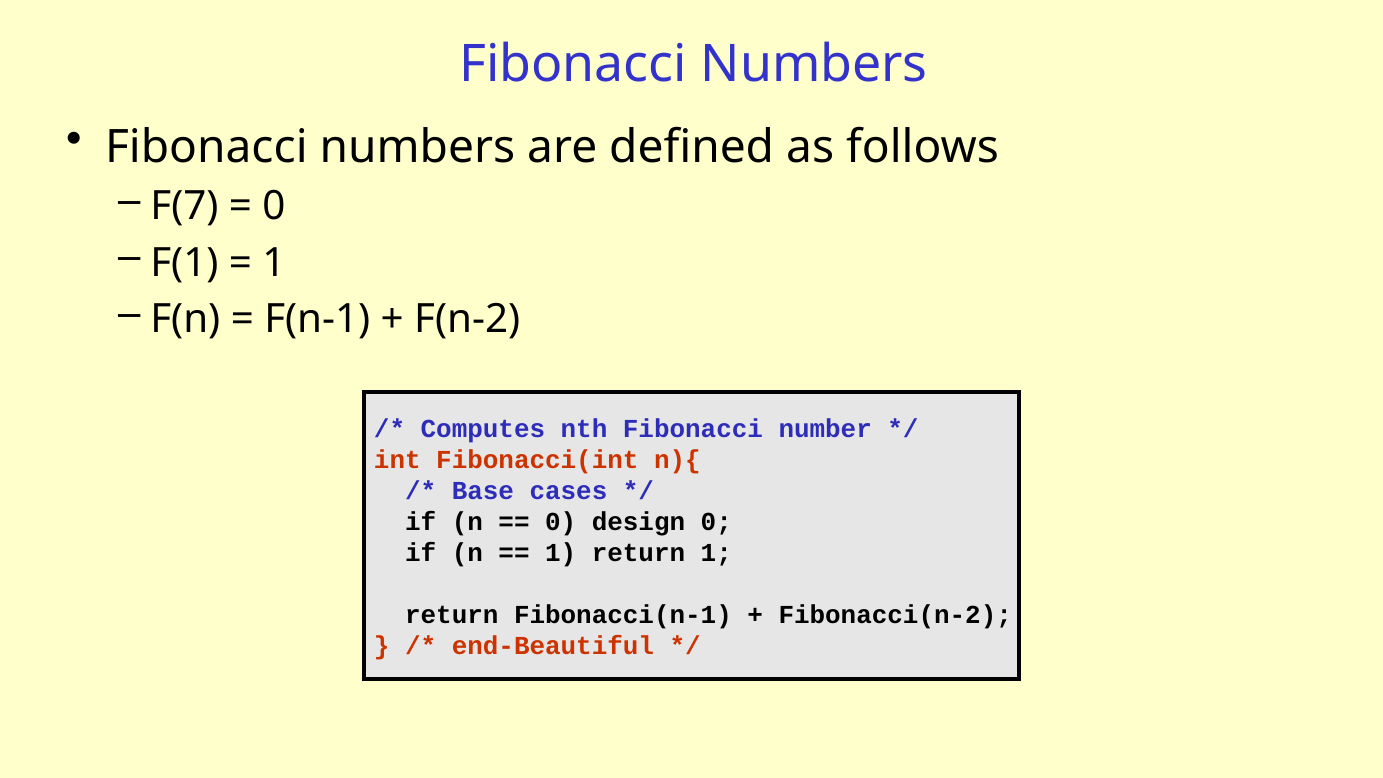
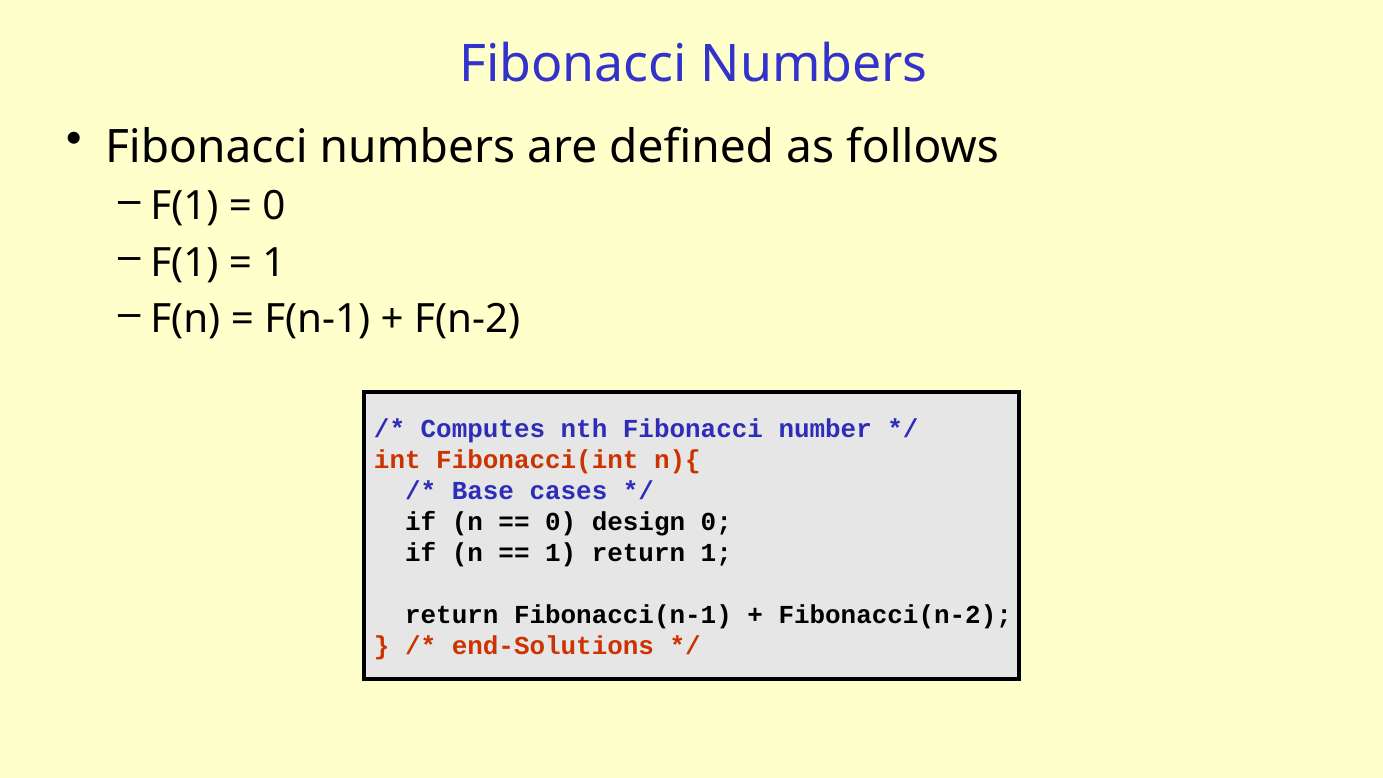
F(7: F(7 -> F(1 (185, 206)
end-Beautiful: end-Beautiful -> end-Solutions (553, 646)
